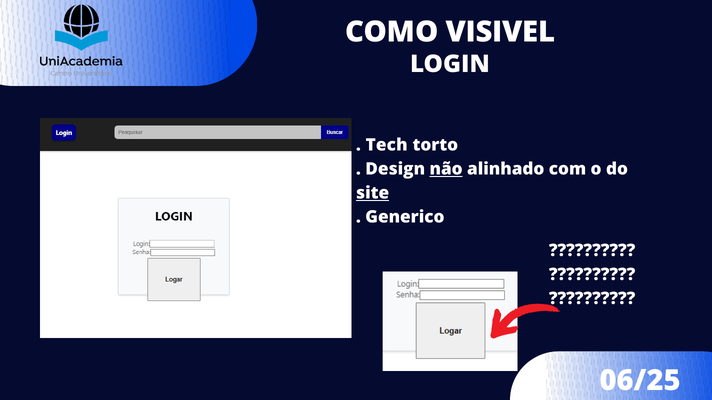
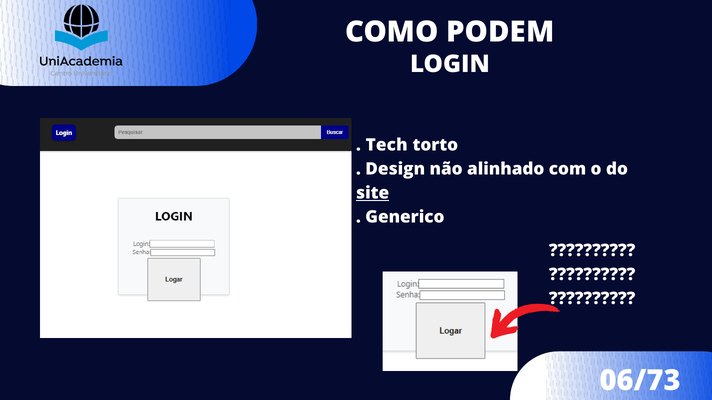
VISIVEL: VISIVEL -> PODEM (500, 32)
não underline: present -> none (446, 169)
06/25: 06/25 -> 06/73 (640, 381)
